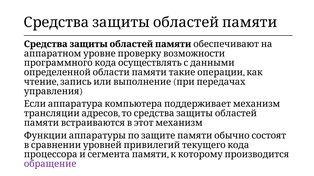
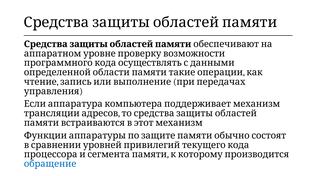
обращение colour: purple -> blue (50, 164)
